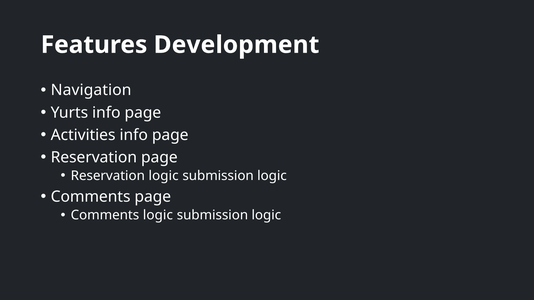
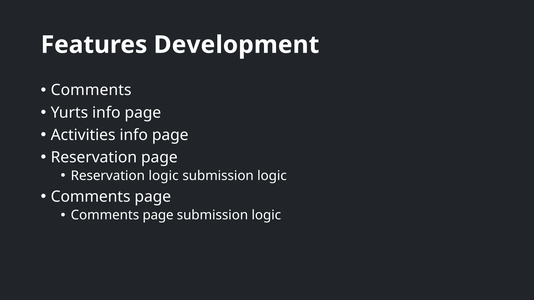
Navigation: Navigation -> Comments (91, 90)
logic: logic -> page (158, 215)
